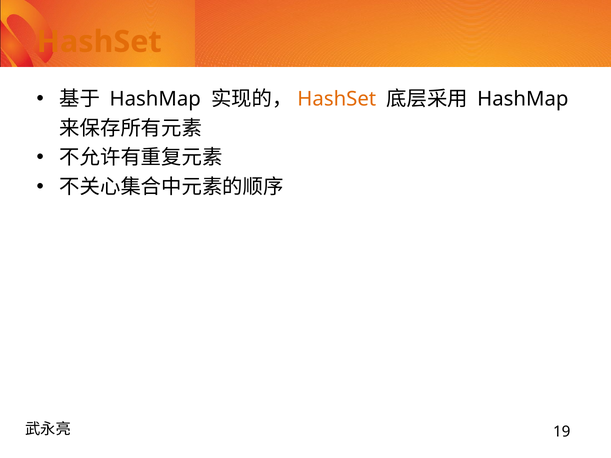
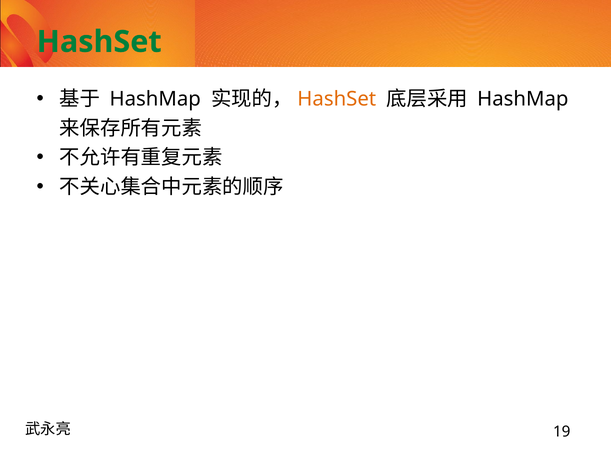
HashSet colour: orange -> green (99, 42)
